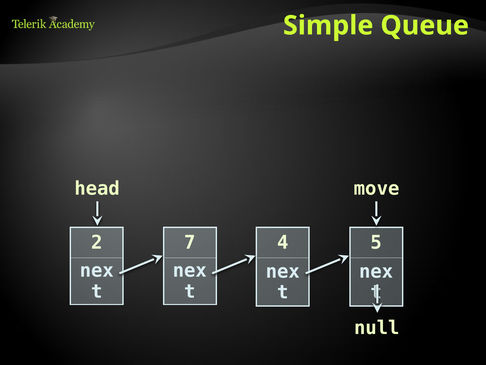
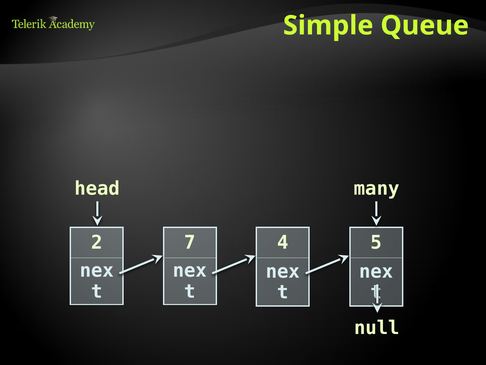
move: move -> many (377, 188)
